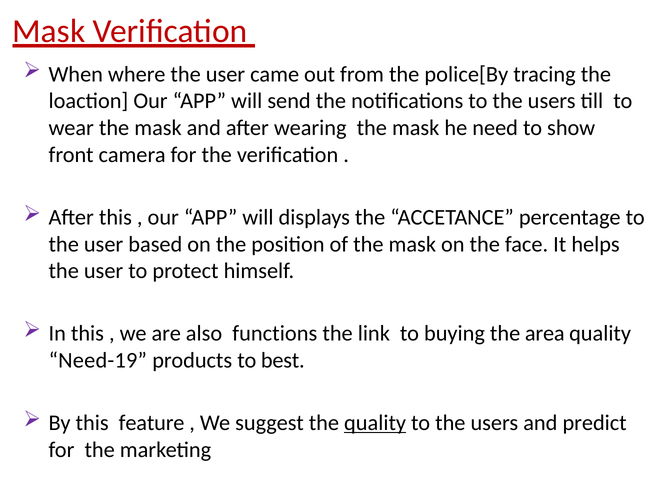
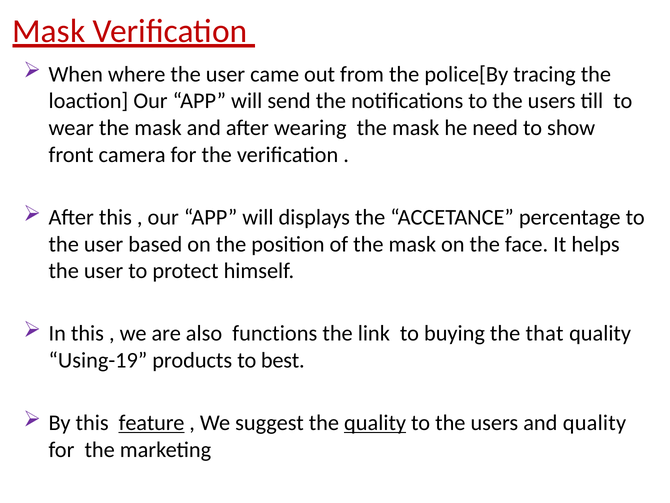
area: area -> that (545, 333)
Need-19: Need-19 -> Using-19 (98, 360)
feature underline: none -> present (152, 423)
and predict: predict -> quality (594, 423)
